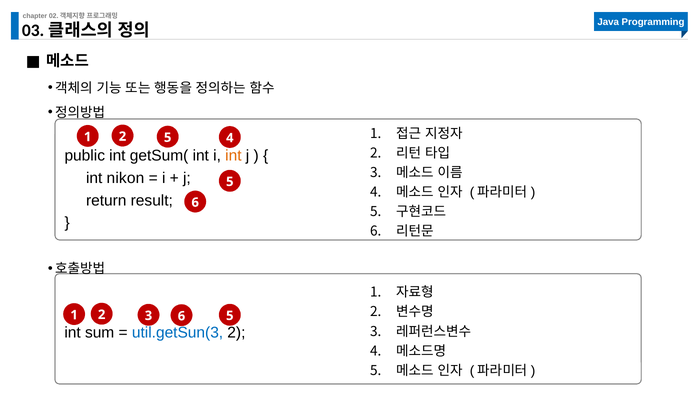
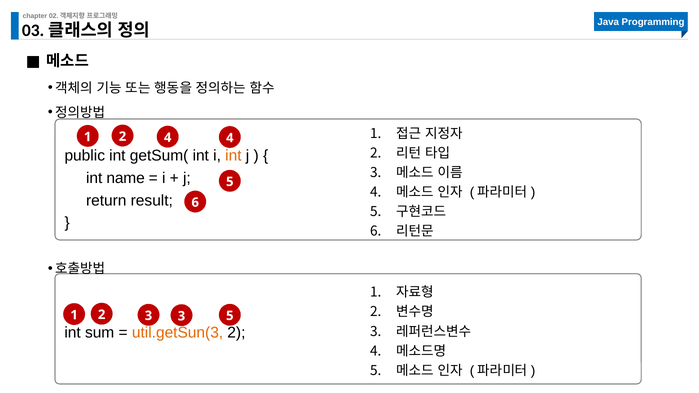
1 5: 5 -> 4 (168, 138)
nikon: nikon -> name (126, 178)
3 6: 6 -> 3 (181, 316)
util.getSun(3 colour: blue -> orange (178, 333)
